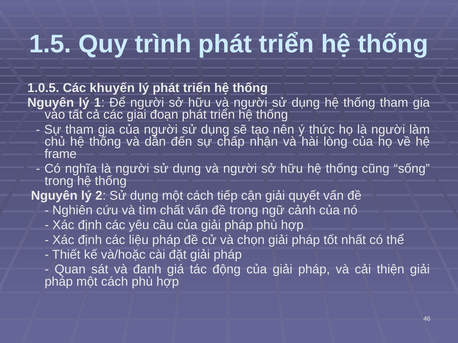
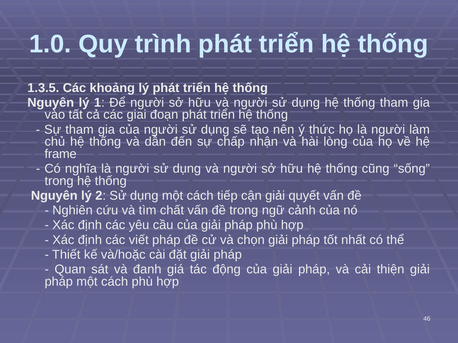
1.5: 1.5 -> 1.0 (50, 44)
1.0.5: 1.0.5 -> 1.3.5 (43, 88)
khuyến: khuyến -> khoảng (112, 88)
liệu: liệu -> viết (139, 240)
